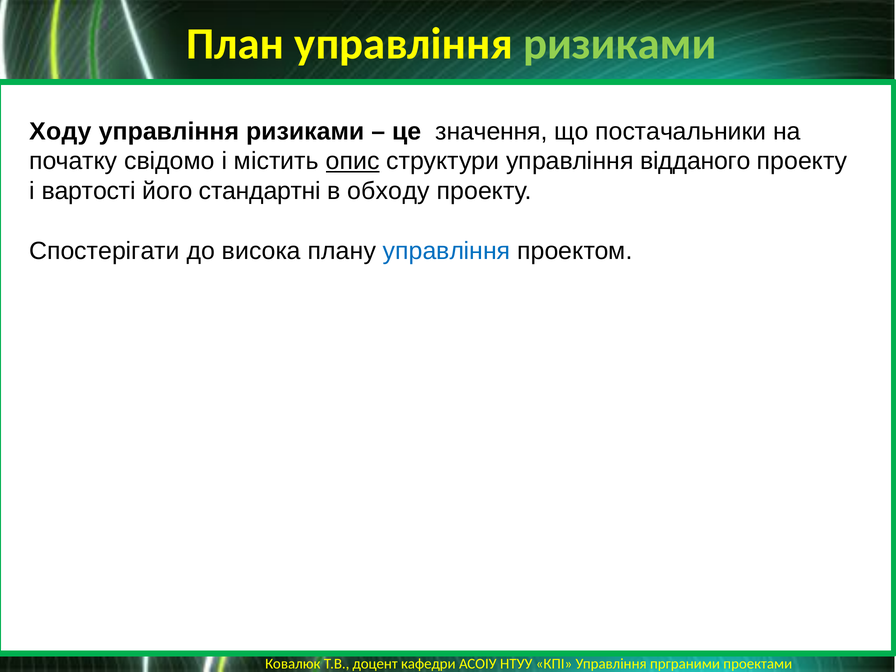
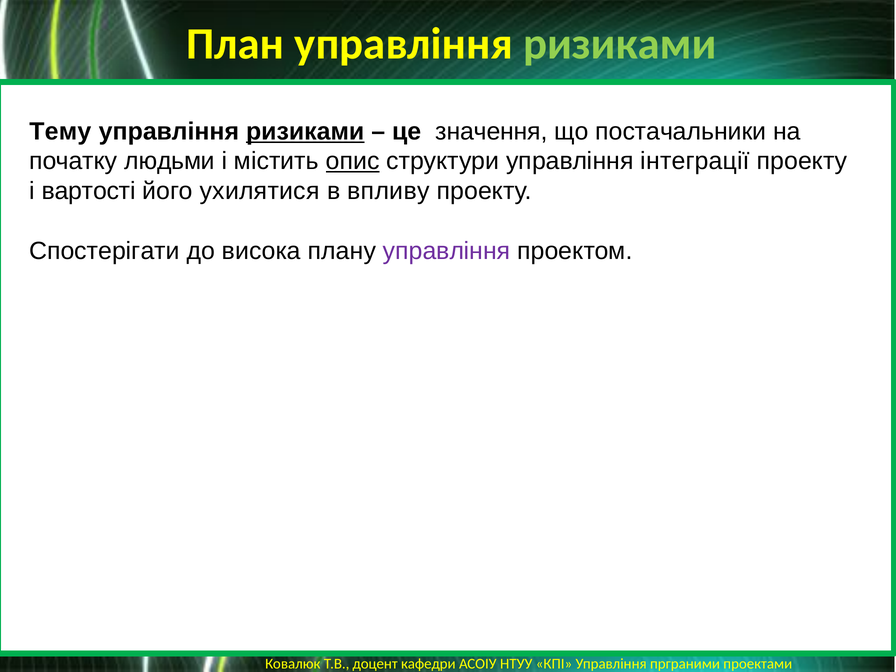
Ходу: Ходу -> Тему (60, 131)
ризиками underline: none -> present (305, 131)
свідомо: свідомо -> людьми (170, 161)
відданого: відданого -> інтеграції (695, 161)
стандартні: стандартні -> ухилятися (260, 191)
обходу: обходу -> впливу (388, 191)
управління colour: blue -> purple (447, 251)
